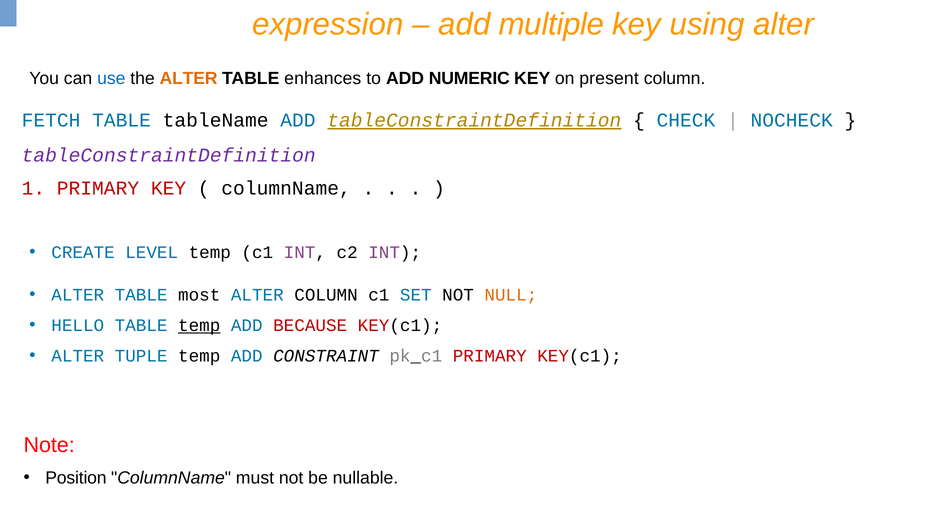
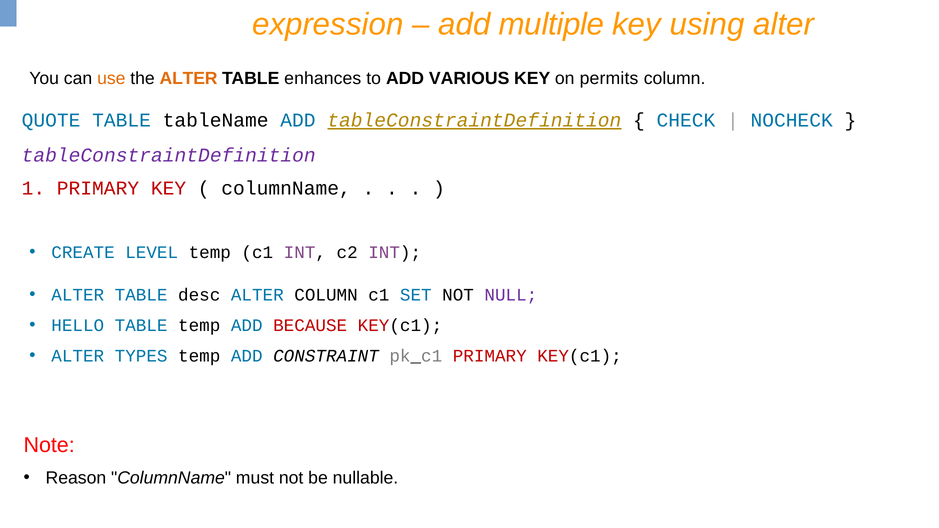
use colour: blue -> orange (111, 78)
NUMERIC: NUMERIC -> VARIOUS (469, 78)
present: present -> permits (609, 78)
FETCH: FETCH -> QUOTE (51, 120)
most: most -> desc (199, 295)
NULL colour: orange -> purple (511, 295)
temp underline: present -> none (199, 325)
TUPLE: TUPLE -> TYPES (141, 356)
Position: Position -> Reason (76, 478)
